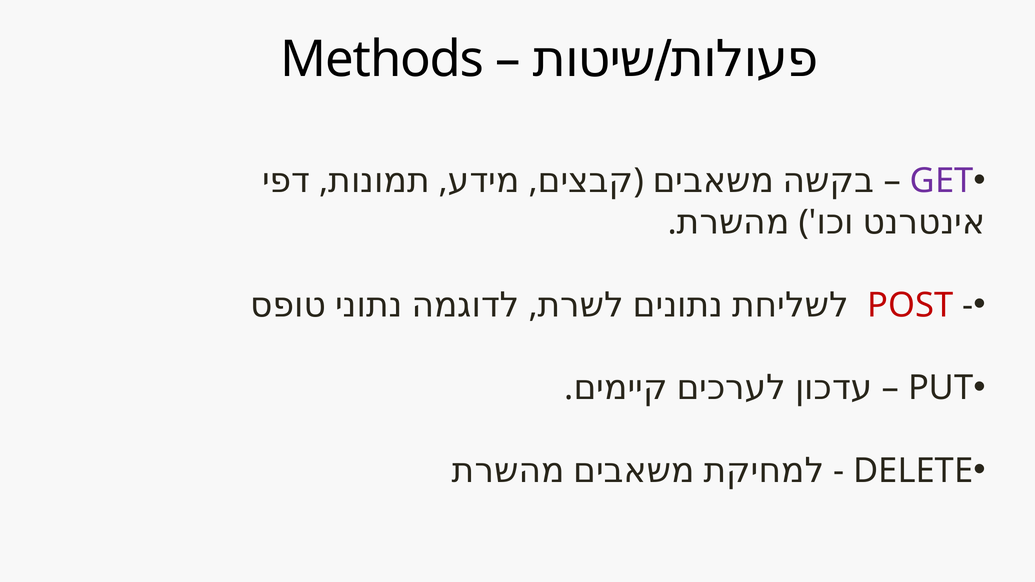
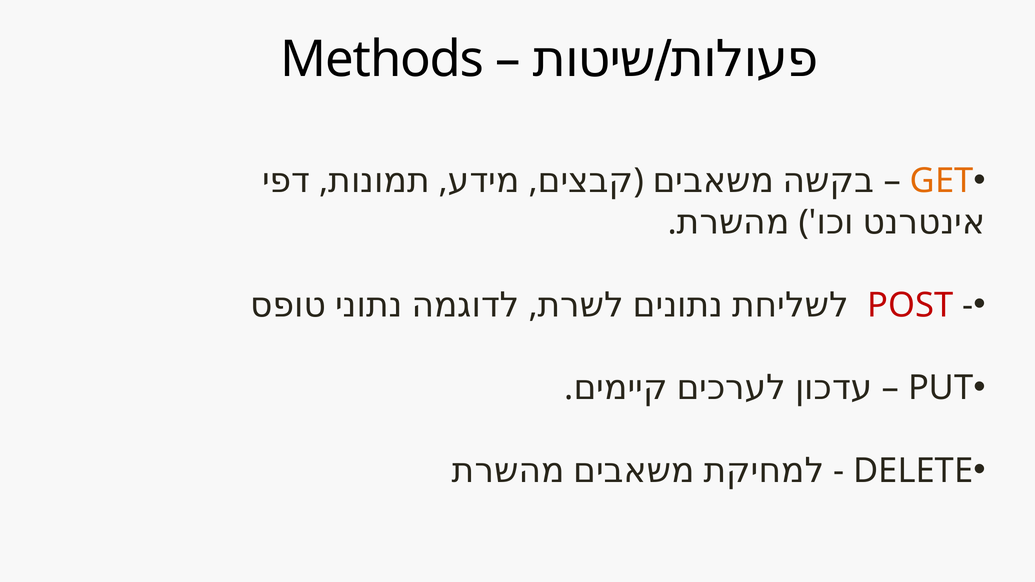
GET colour: purple -> orange (942, 181)
